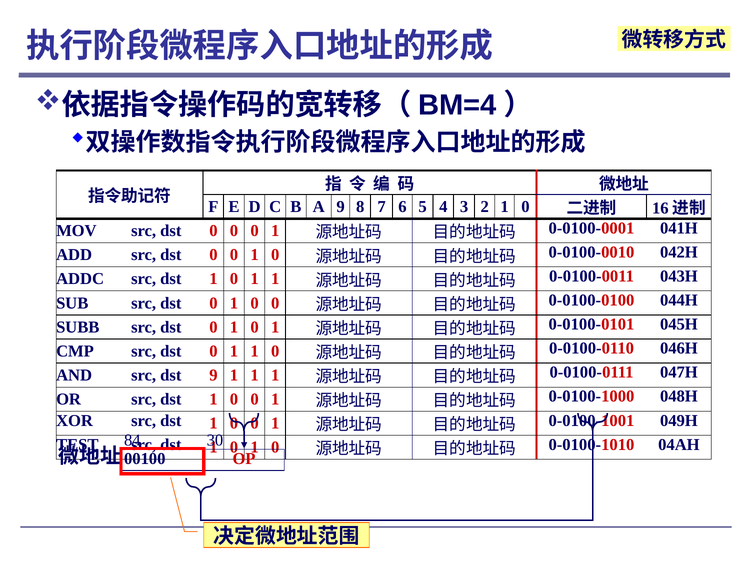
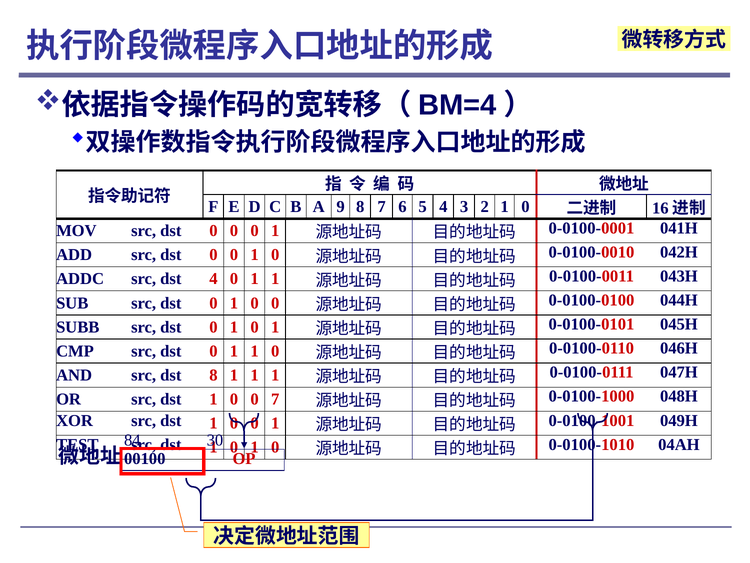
ADDC src dst 1: 1 -> 4 (213, 279)
dst 9: 9 -> 8 (213, 375)
1: 1 -> 7 (275, 399)
